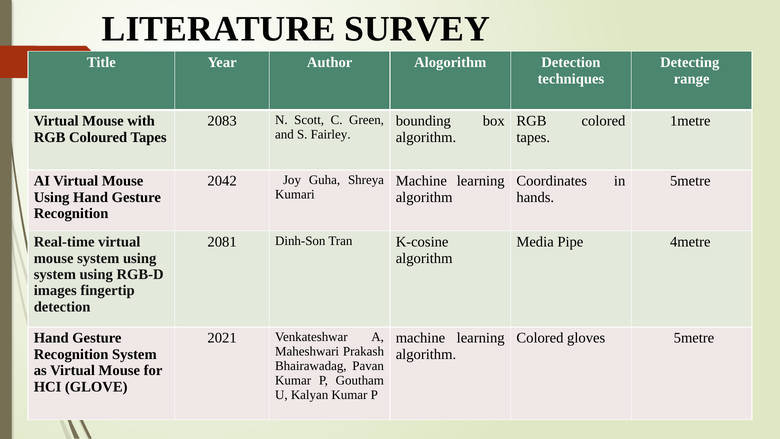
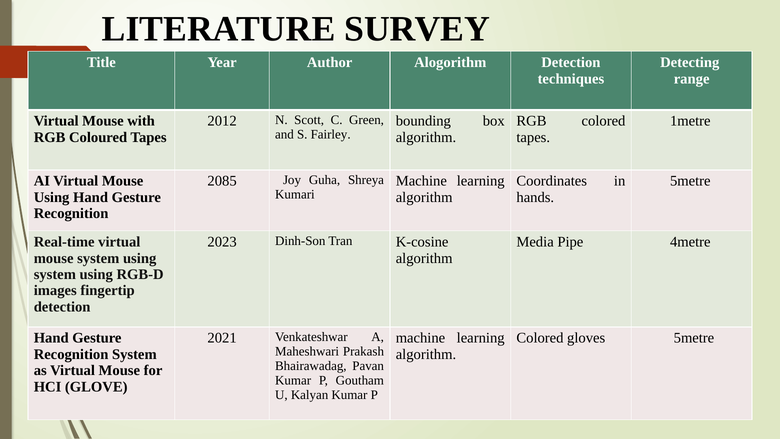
2083: 2083 -> 2012 (222, 121)
2042: 2042 -> 2085 (222, 181)
2081: 2081 -> 2023 (222, 242)
